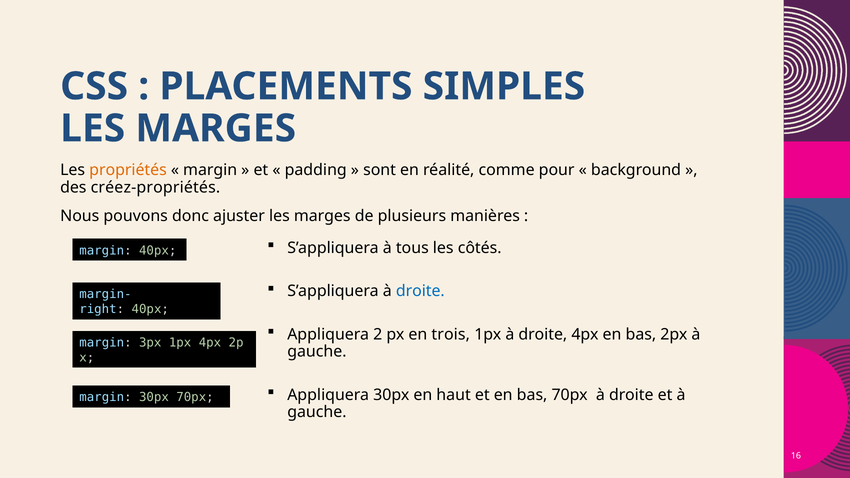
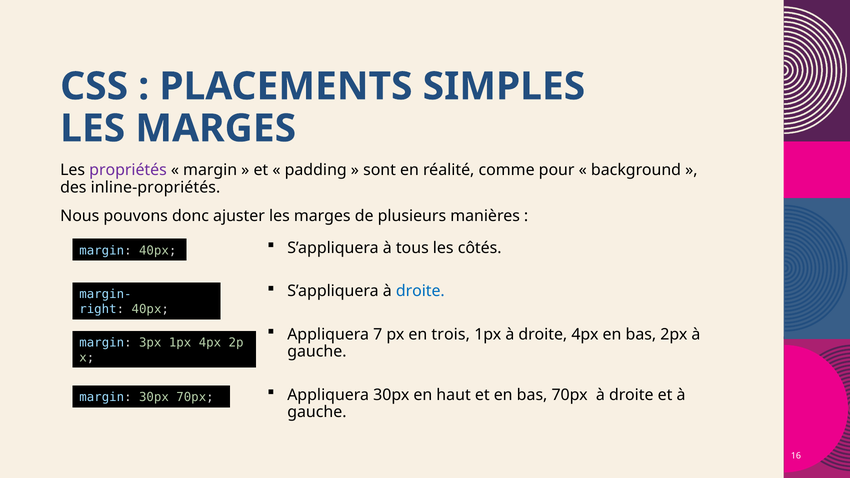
propriétés colour: orange -> purple (128, 170)
créez-propriétés: créez-propriétés -> inline-propriétés (155, 188)
2: 2 -> 7 (378, 334)
